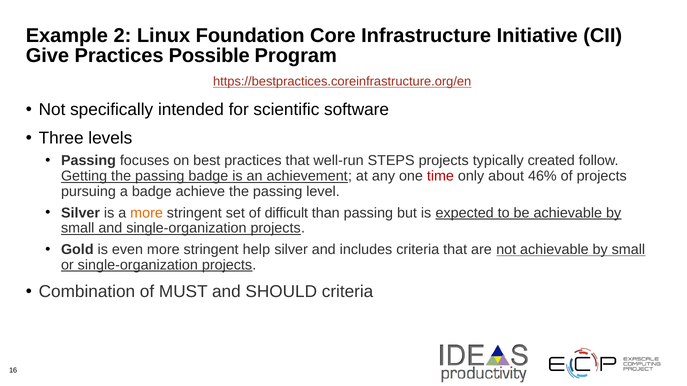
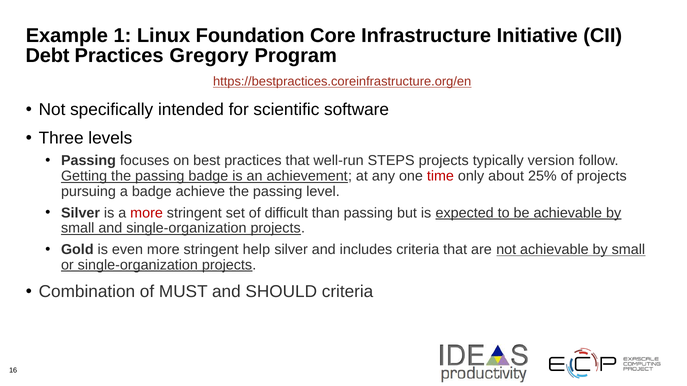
2: 2 -> 1 (122, 36)
Give: Give -> Debt (48, 56)
Possible: Possible -> Gregory (209, 56)
created: created -> version (551, 161)
46%: 46% -> 25% (542, 176)
more colour: orange -> red (147, 213)
